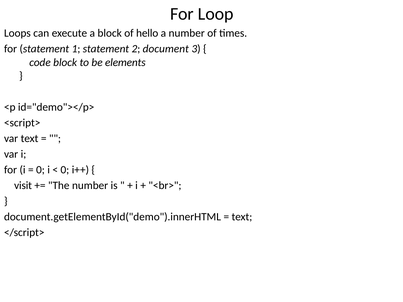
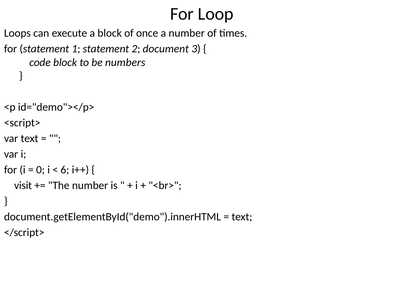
hello: hello -> once (147, 33)
elements: elements -> numbers (125, 62)
0: 0 -> 6 (65, 170)
